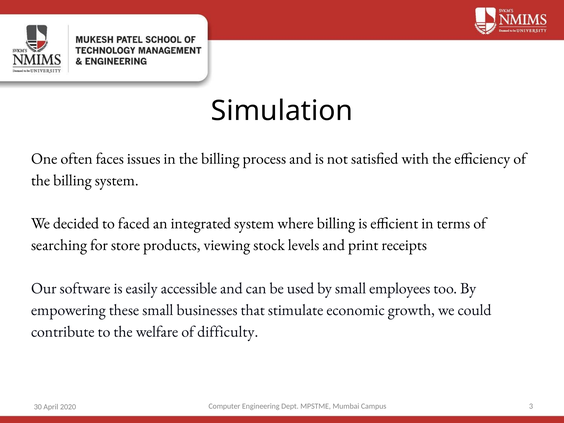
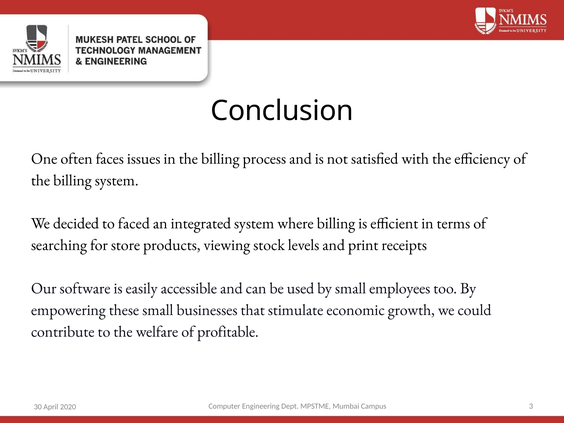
Simulation: Simulation -> Conclusion (282, 111)
difficulty: difficulty -> profitable (228, 332)
